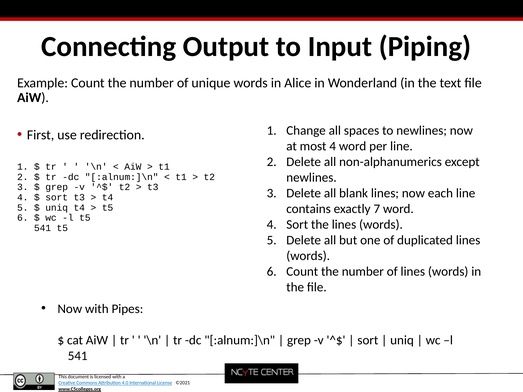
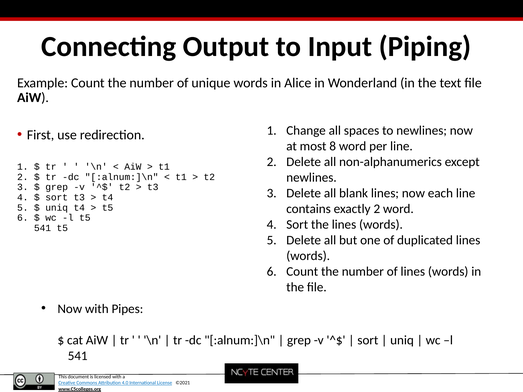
most 4: 4 -> 8 (333, 146)
exactly 7: 7 -> 2 (377, 209)
